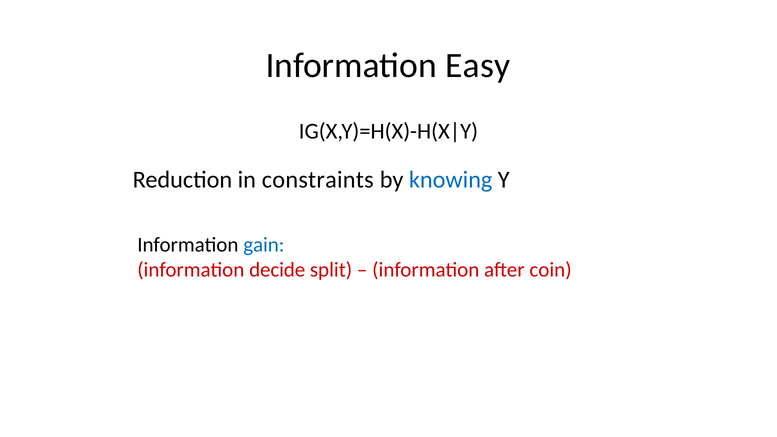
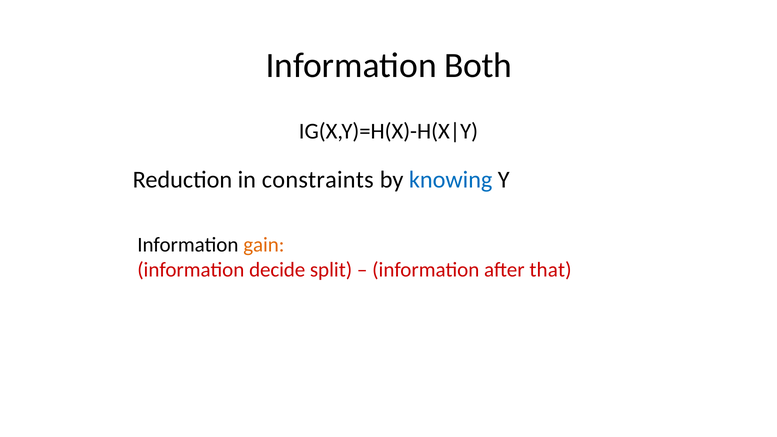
Easy: Easy -> Both (478, 65)
gain colour: blue -> orange (264, 245)
coin: coin -> that (550, 270)
